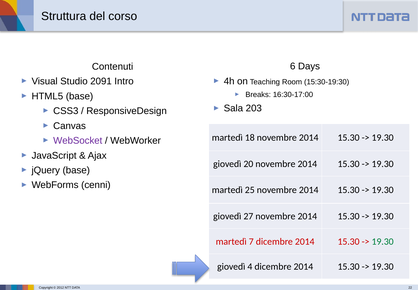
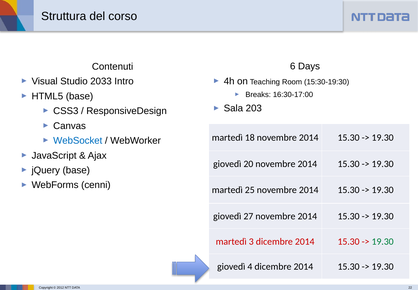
2091: 2091 -> 2033 (101, 81)
WebSocket colour: purple -> blue (78, 140)
7: 7 -> 3 (251, 241)
